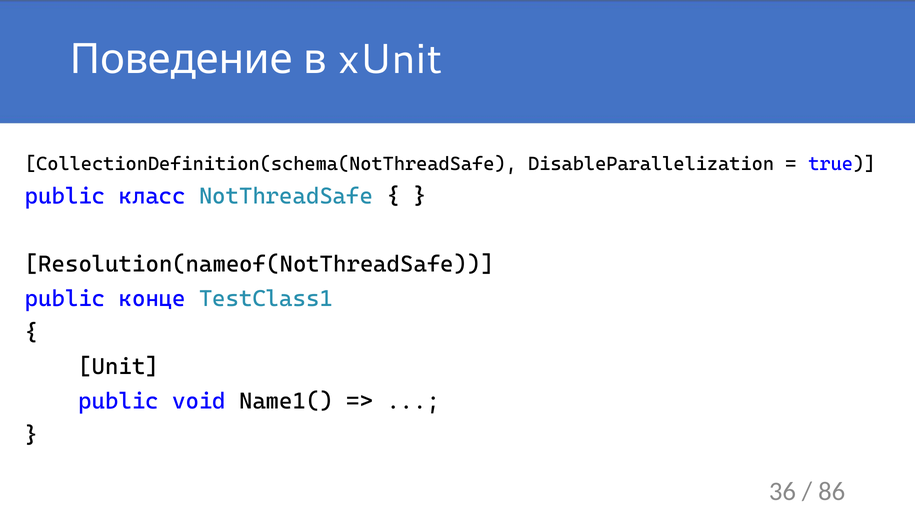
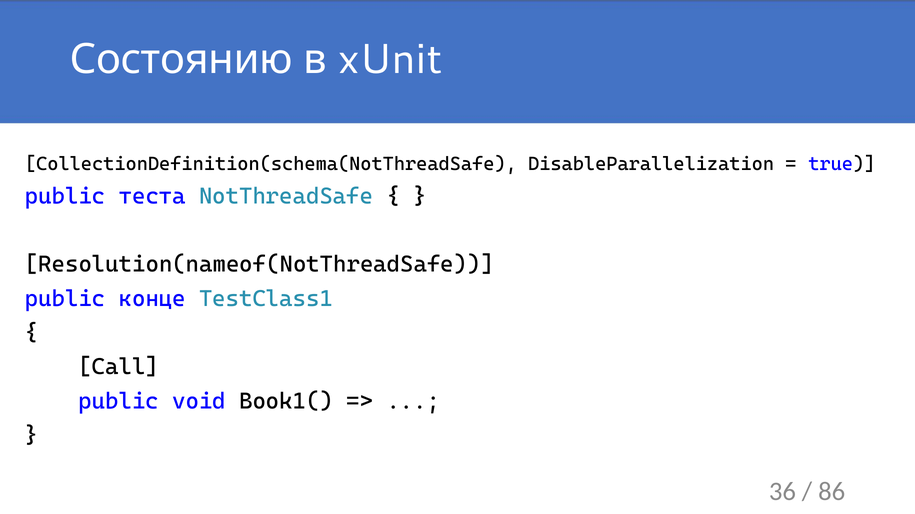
Поведение: Поведение -> Состоянию (181, 60)
класс: класс -> теста (152, 196)
Unit: Unit -> Call (119, 367)
Name1(: Name1( -> Book1( (286, 402)
